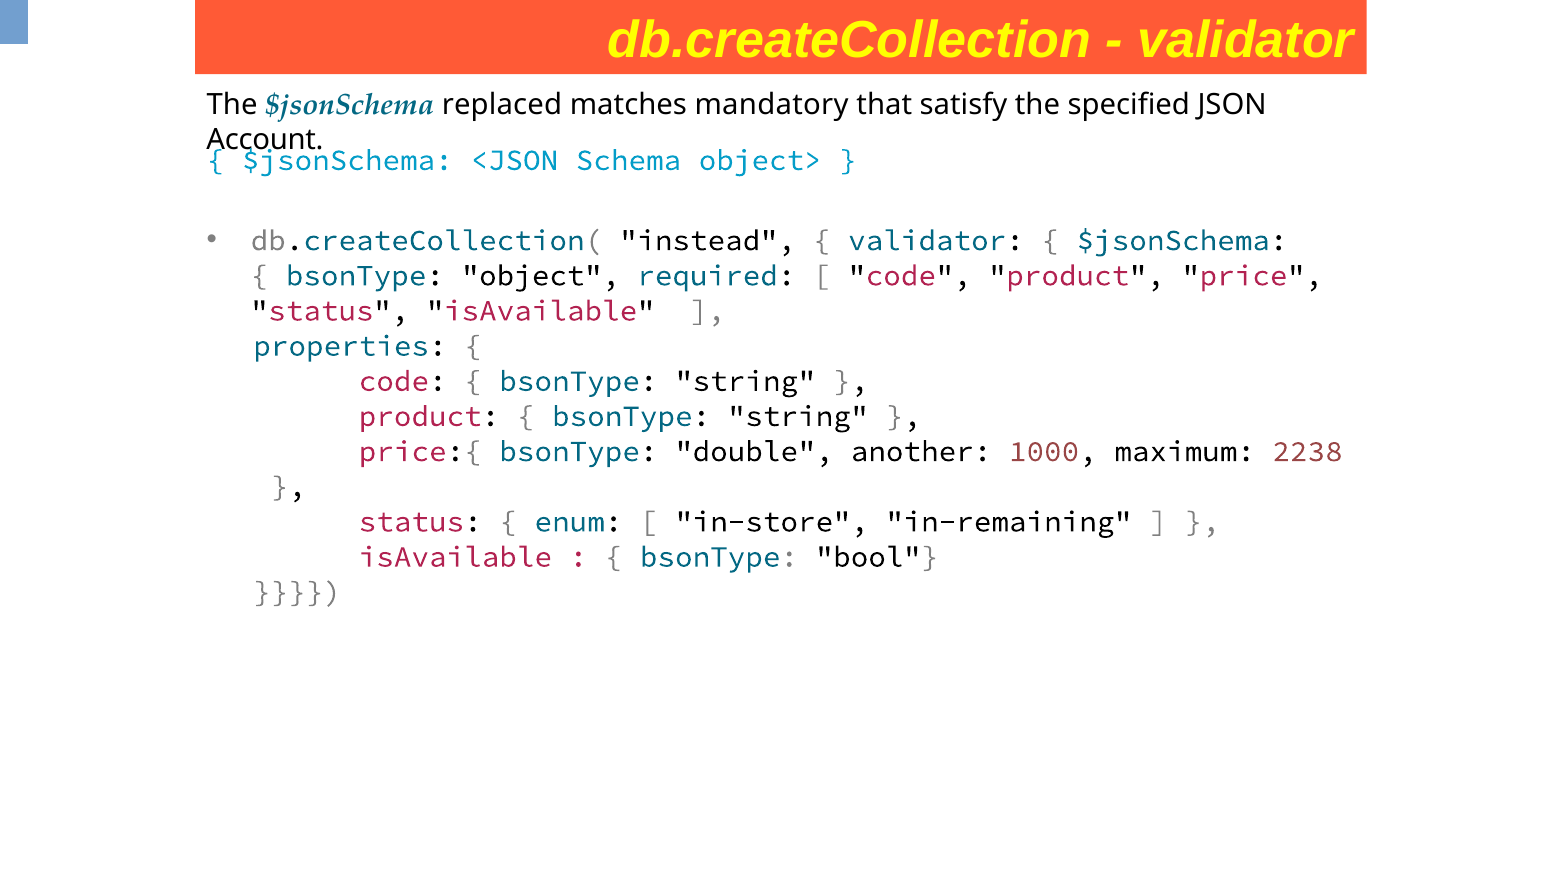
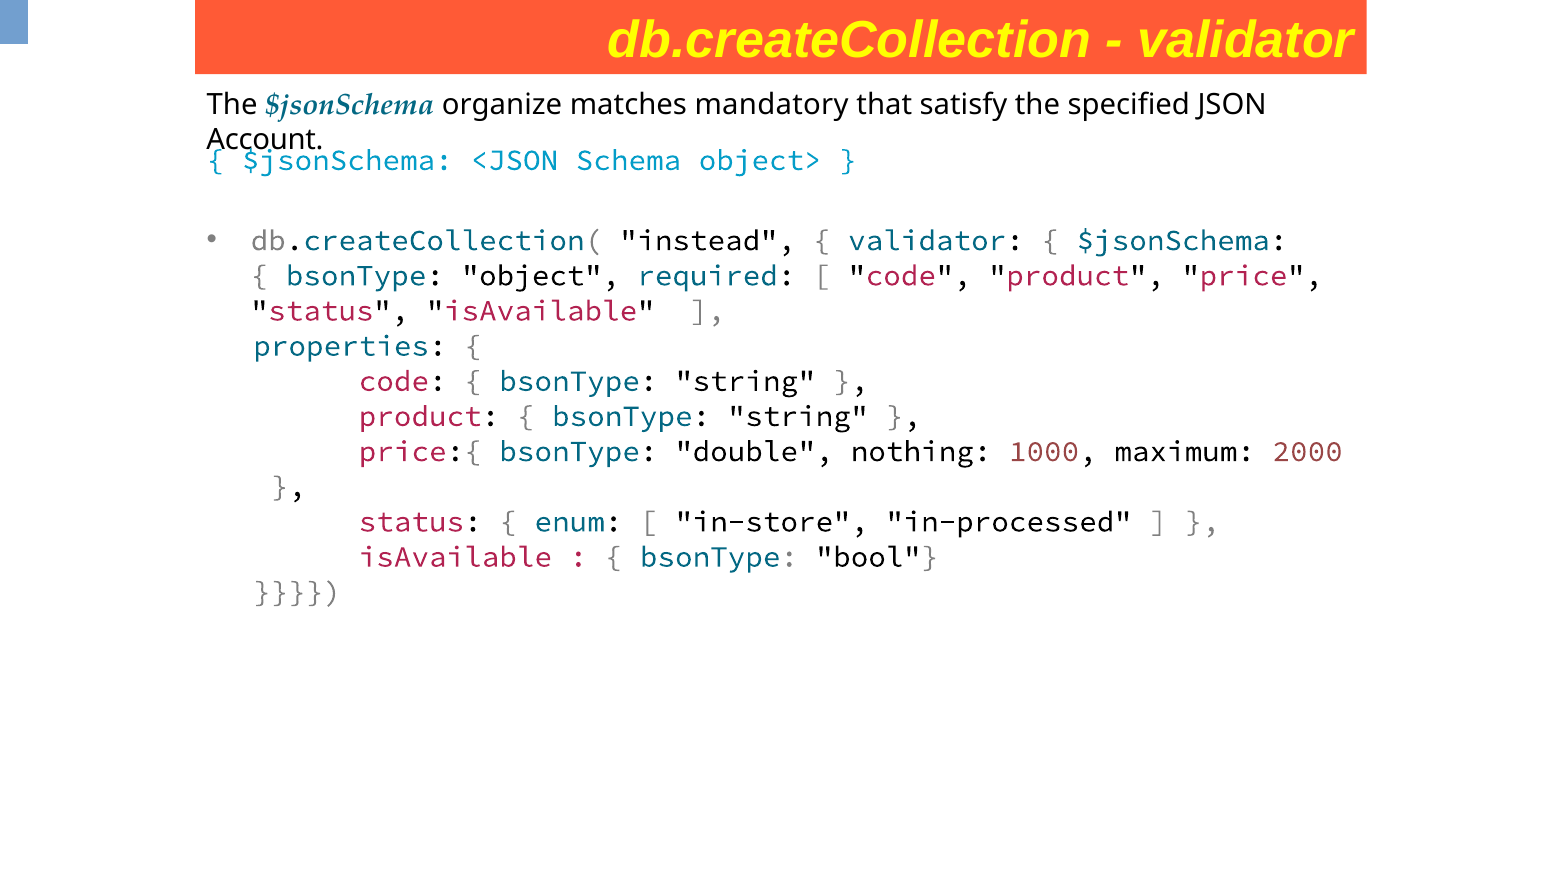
replaced: replaced -> organize (502, 105)
another: another -> nothing (921, 451)
2238: 2238 -> 2000 (1308, 451)
in-remaining: in-remaining -> in-processed (1009, 522)
